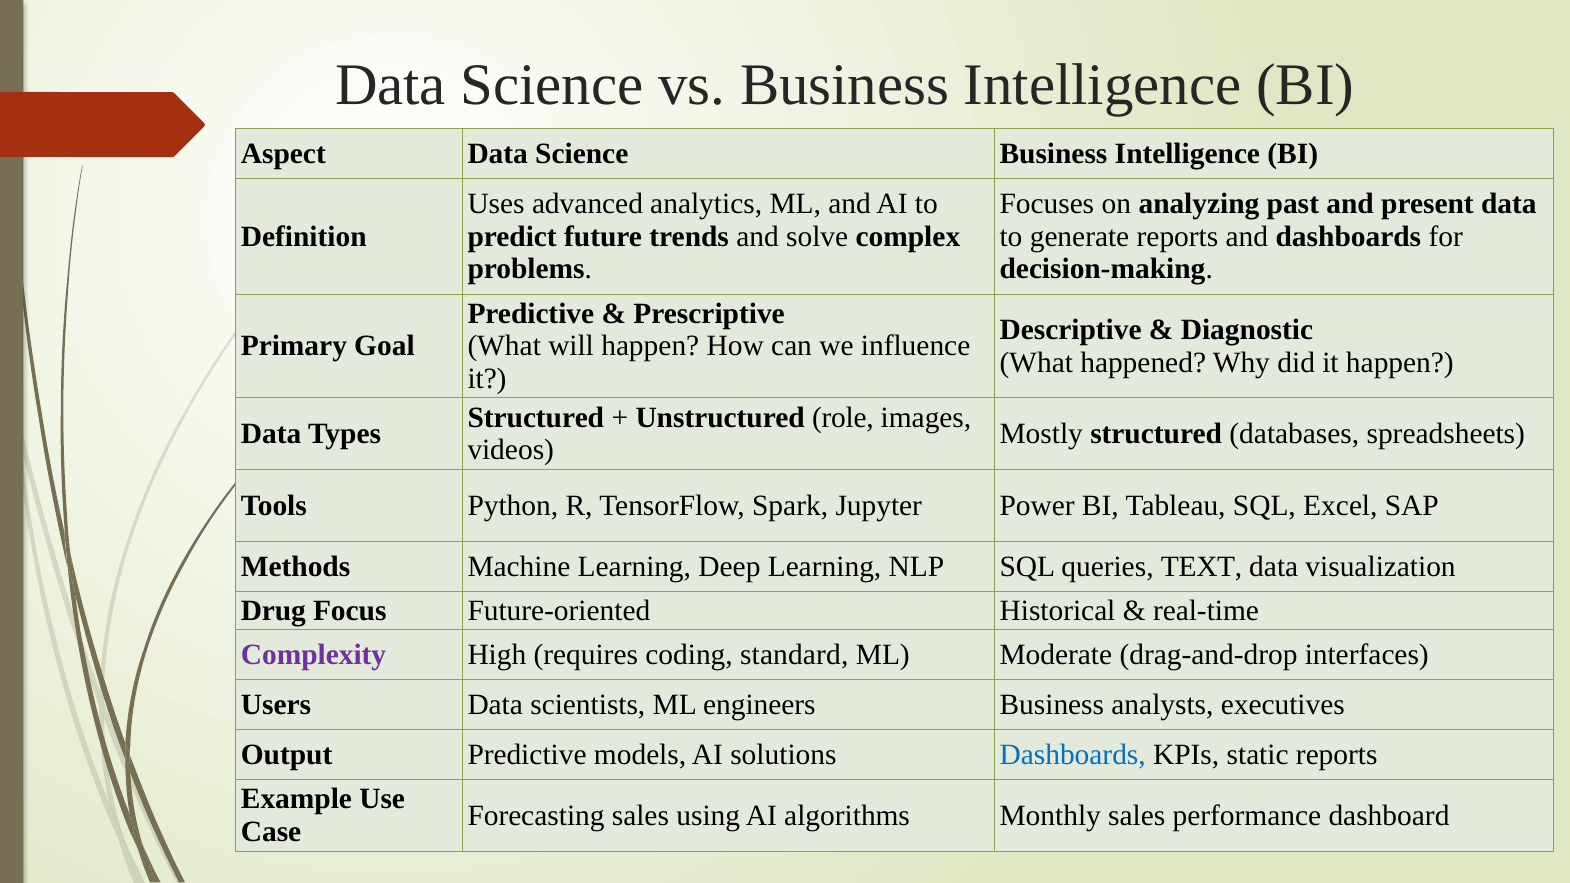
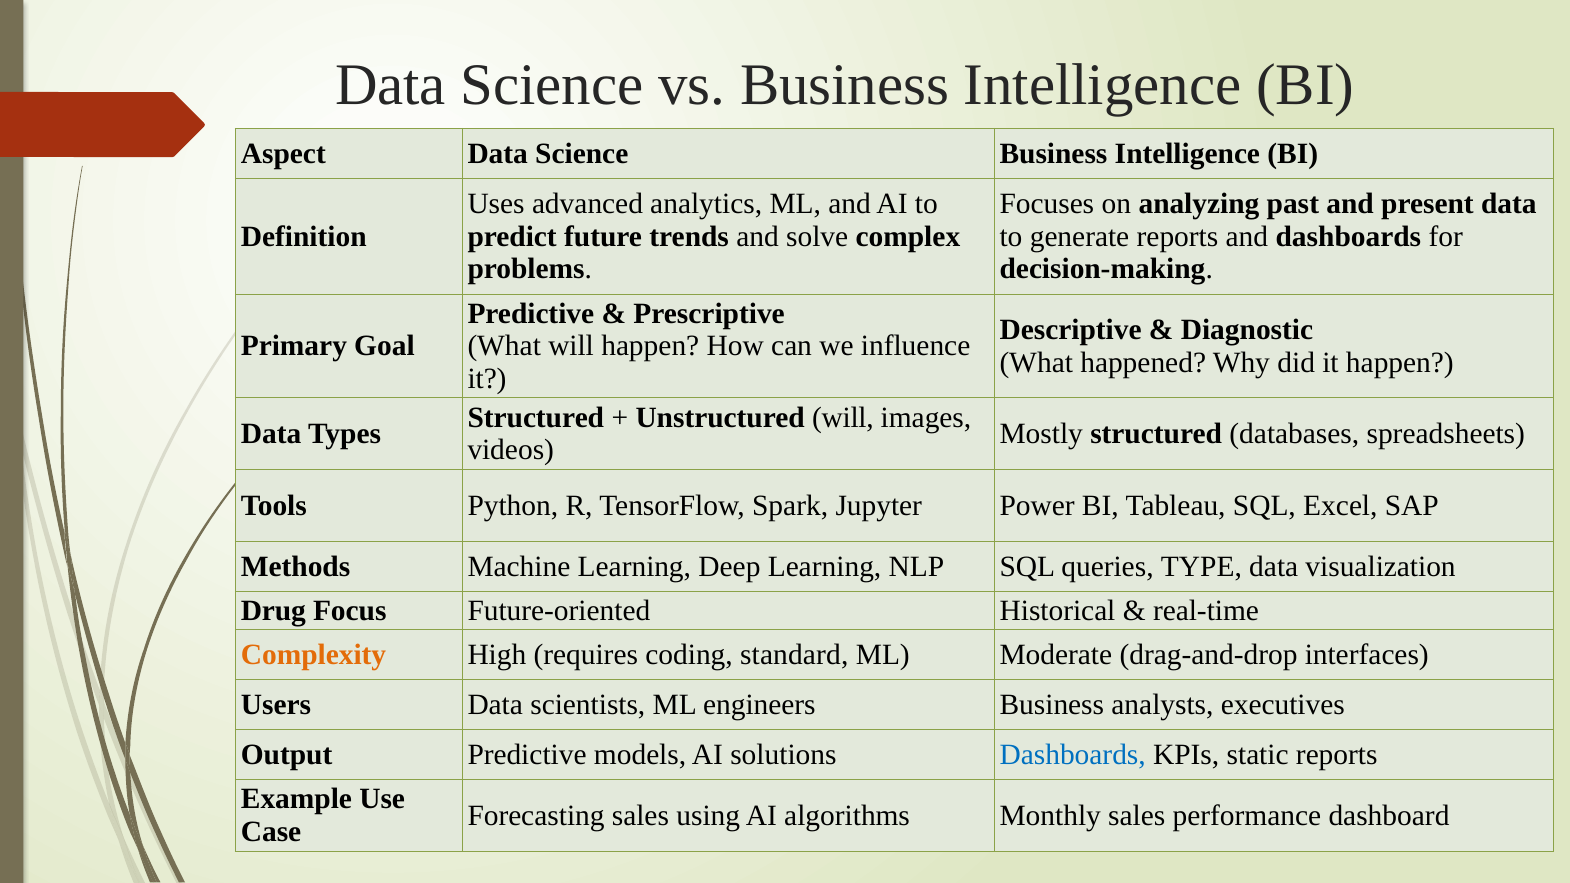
Unstructured role: role -> will (843, 418)
TEXT: TEXT -> TYPE (1201, 567)
Complexity colour: purple -> orange (314, 655)
